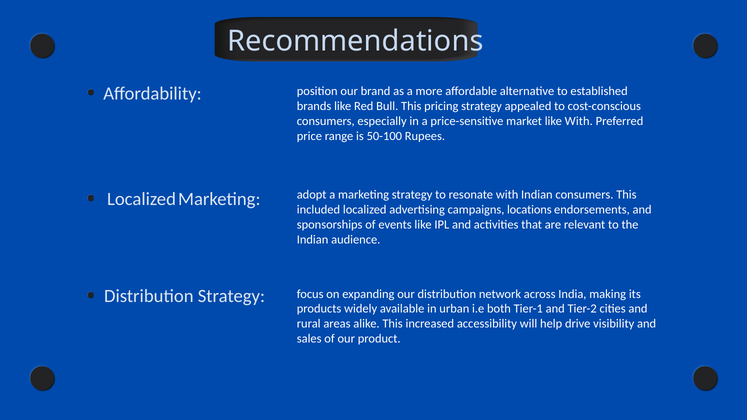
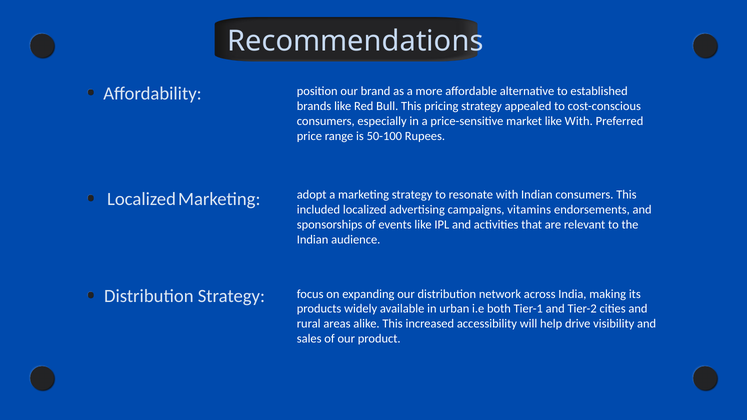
locations: locations -> vitamins (529, 210)
